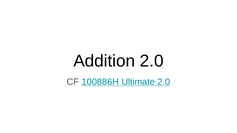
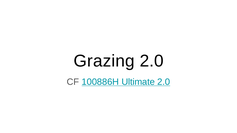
Addition: Addition -> Grazing (104, 61)
